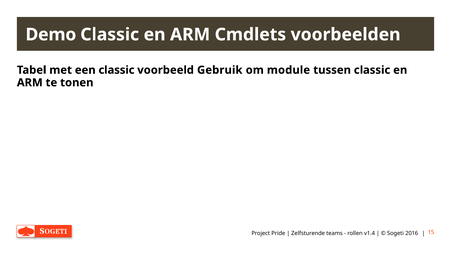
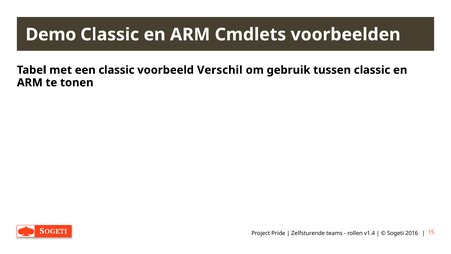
Gebruik: Gebruik -> Verschil (220, 70)
module: module -> gebruik (289, 70)
